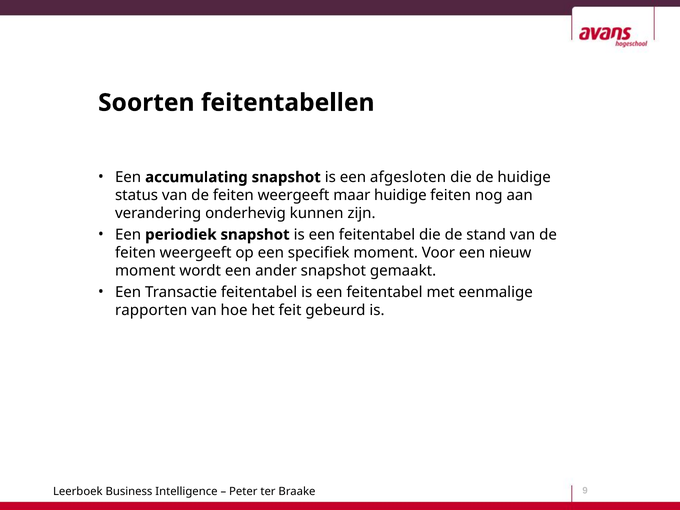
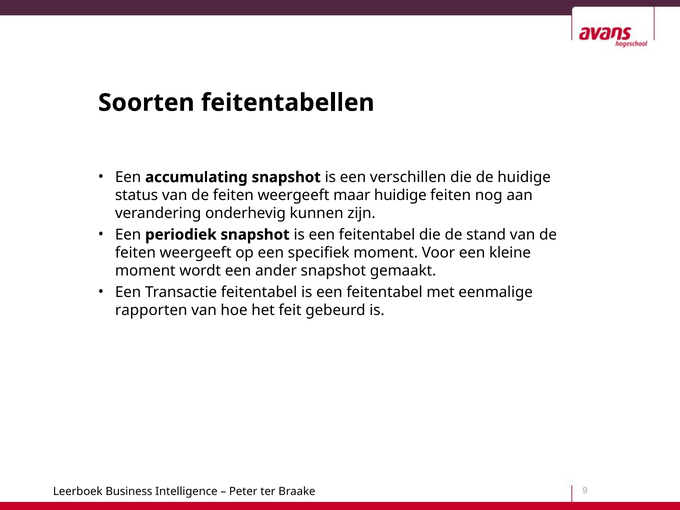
afgesloten: afgesloten -> verschillen (408, 177)
nieuw: nieuw -> kleine (510, 253)
